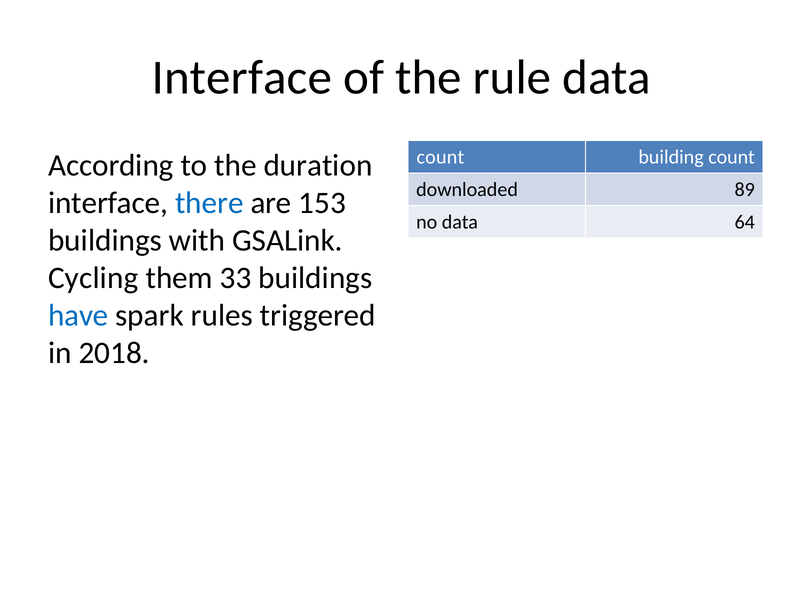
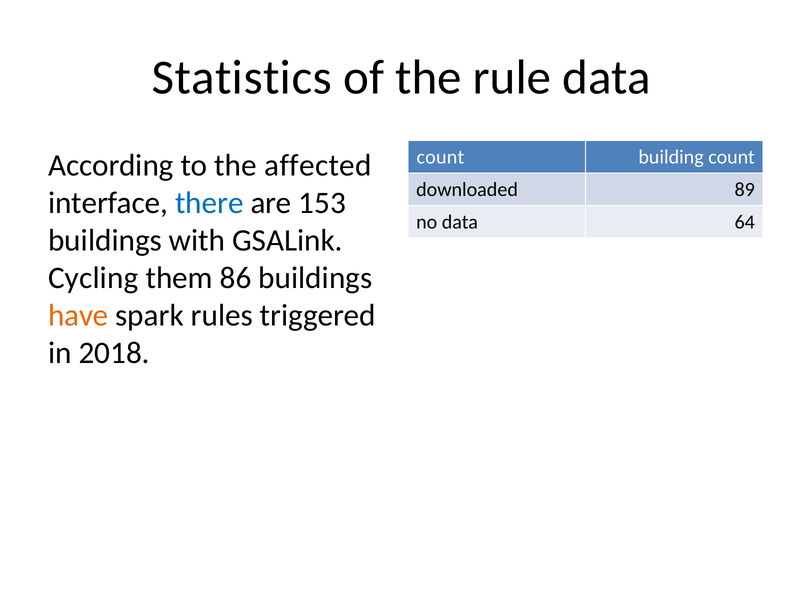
Interface: Interface -> Statistics (242, 78)
duration: duration -> affected (318, 165)
33: 33 -> 86 (236, 278)
have colour: blue -> orange (78, 315)
